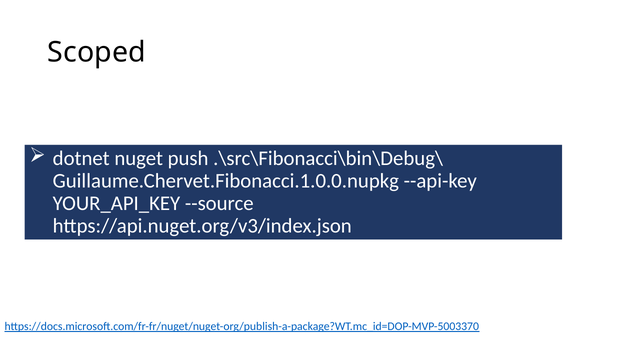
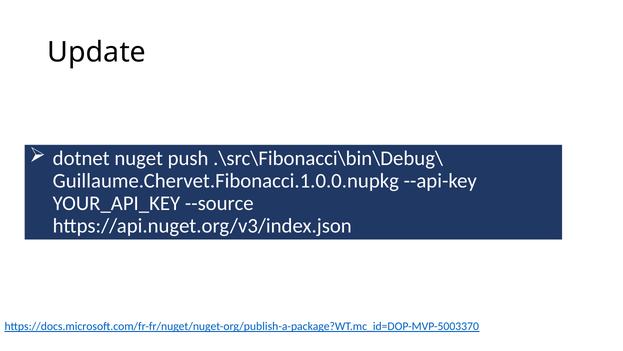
Scoped: Scoped -> Update (97, 52)
